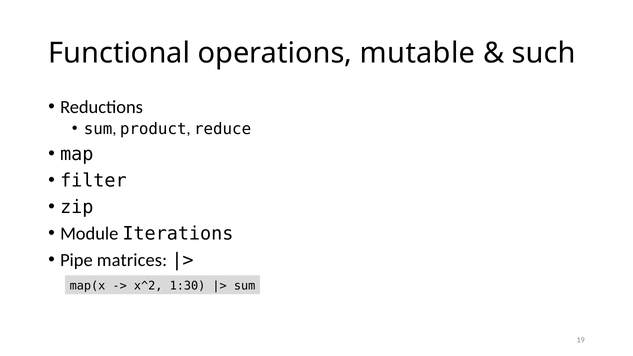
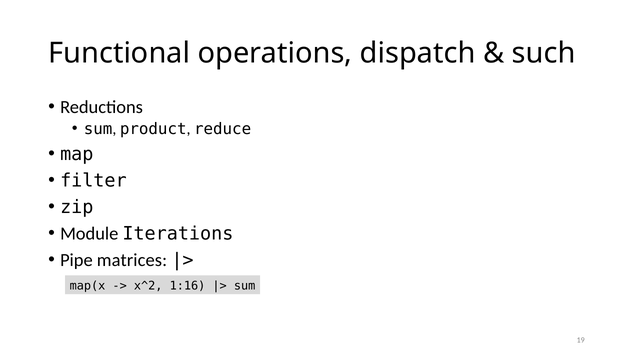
mutable: mutable -> dispatch (418, 53)
1:30: 1:30 -> 1:16 (187, 286)
